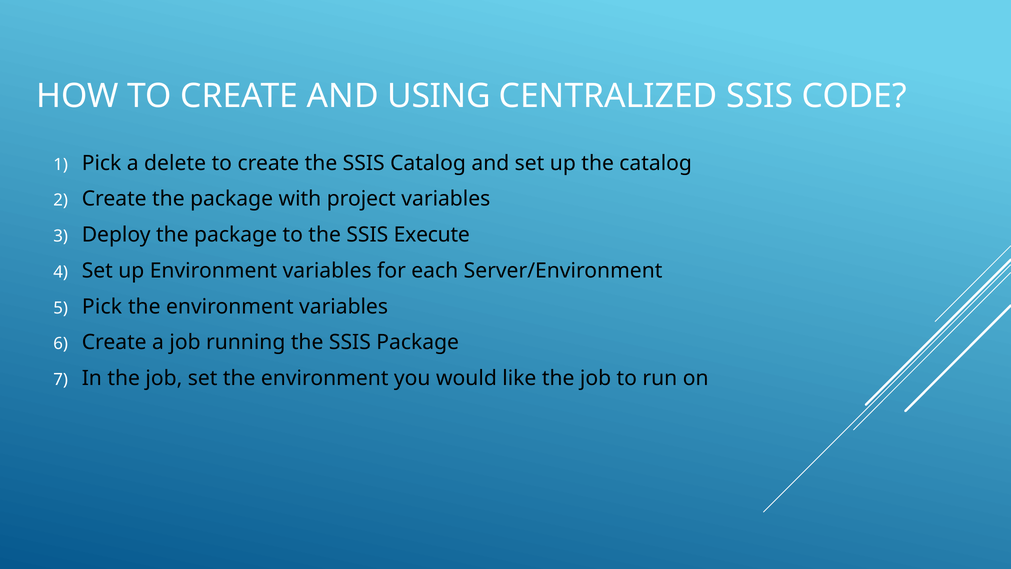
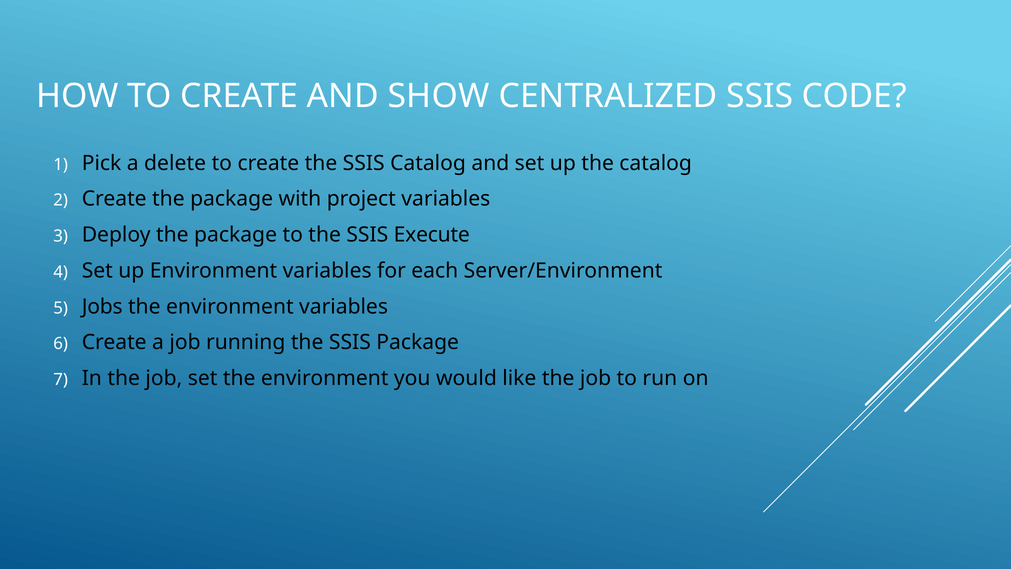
USING: USING -> SHOW (439, 96)
Pick: Pick -> Jobs (102, 306)
